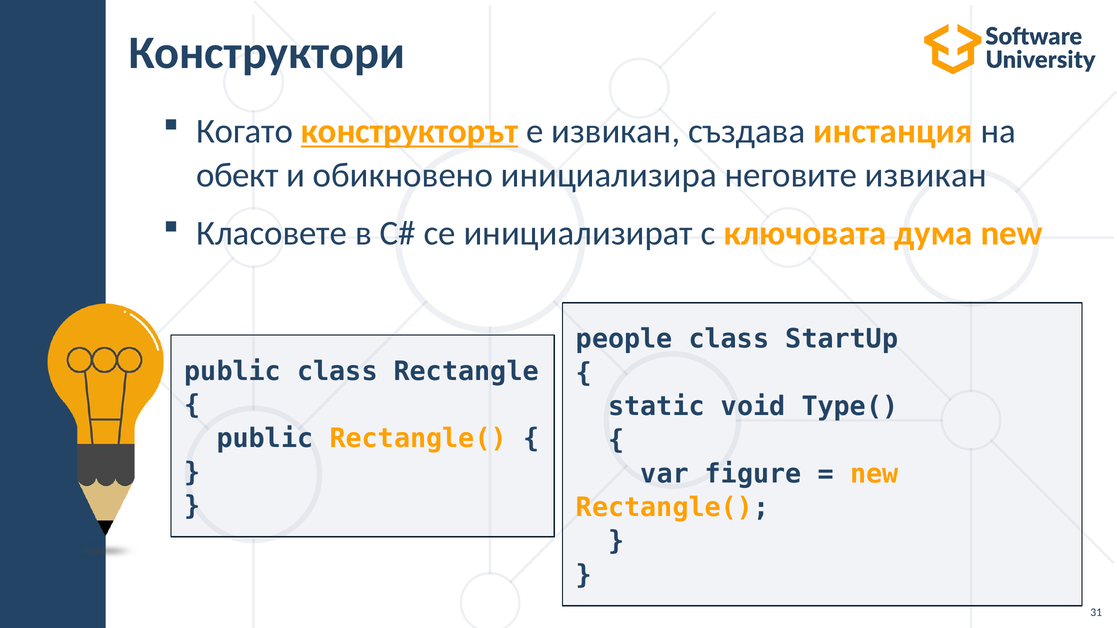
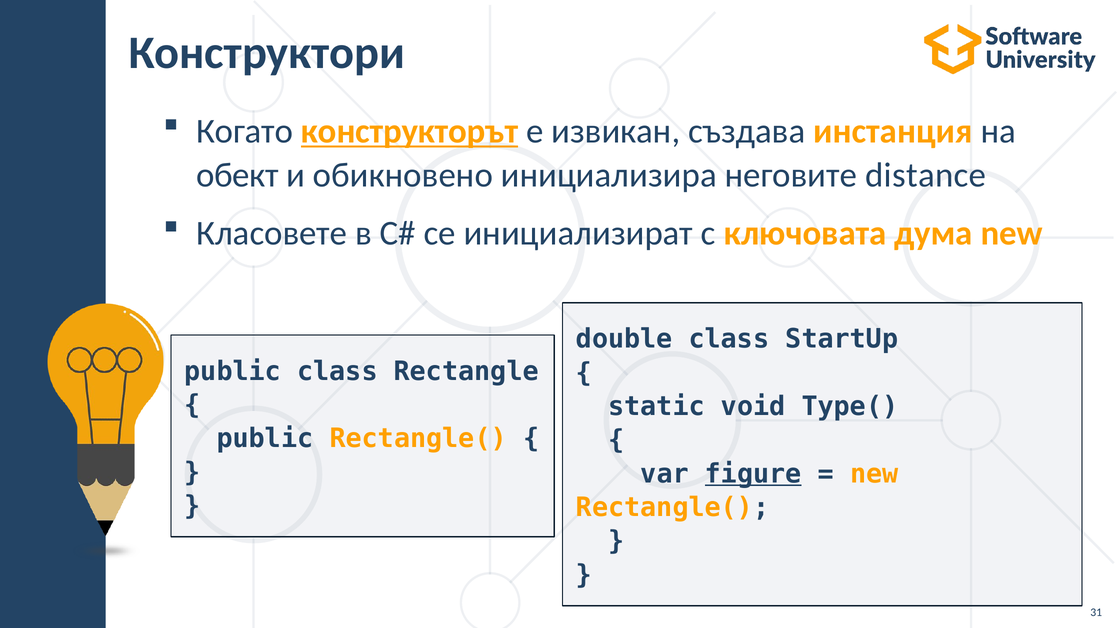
неговите извикан: извикан -> distance (926, 175)
people: people -> double (624, 339)
figure underline: none -> present (753, 474)
